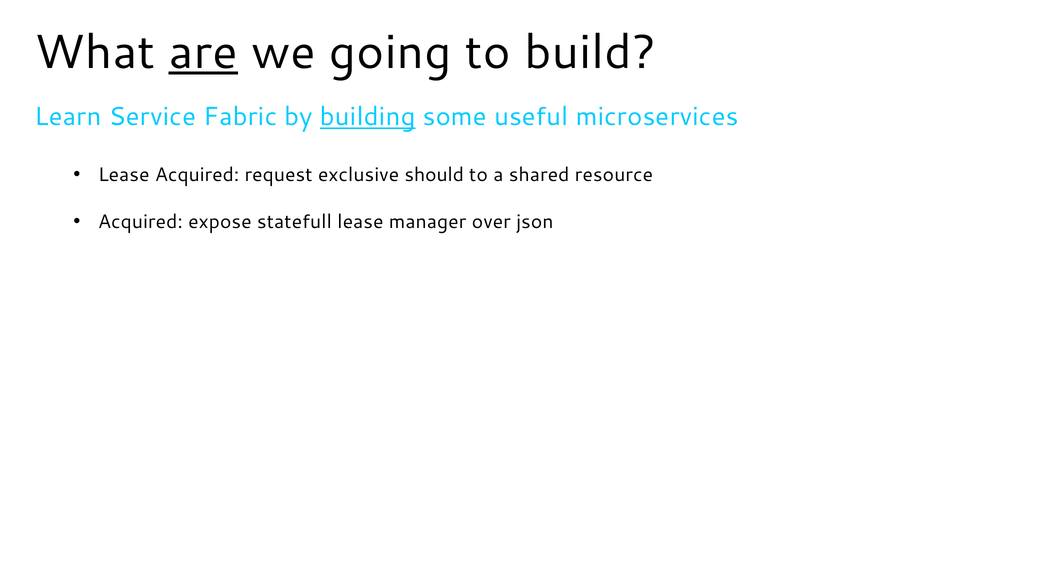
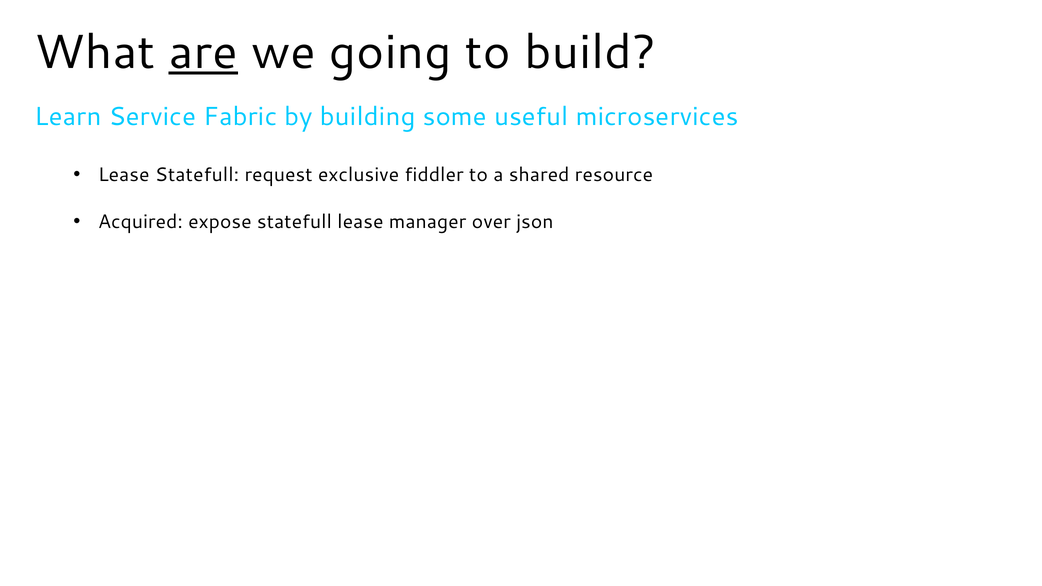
building underline: present -> none (368, 117)
Lease Acquired: Acquired -> Statefull (197, 175)
should: should -> fiddler (434, 175)
